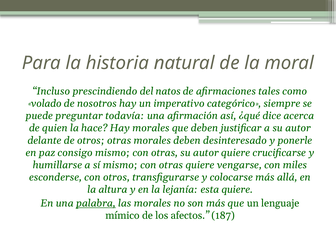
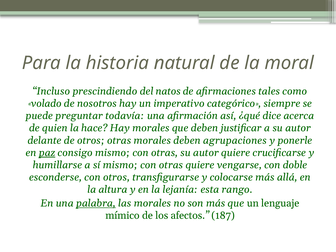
desinteresado: desinteresado -> agrupaciones (235, 140)
paz underline: none -> present (47, 153)
miles: miles -> doble (295, 165)
esta quiere: quiere -> rango (237, 190)
